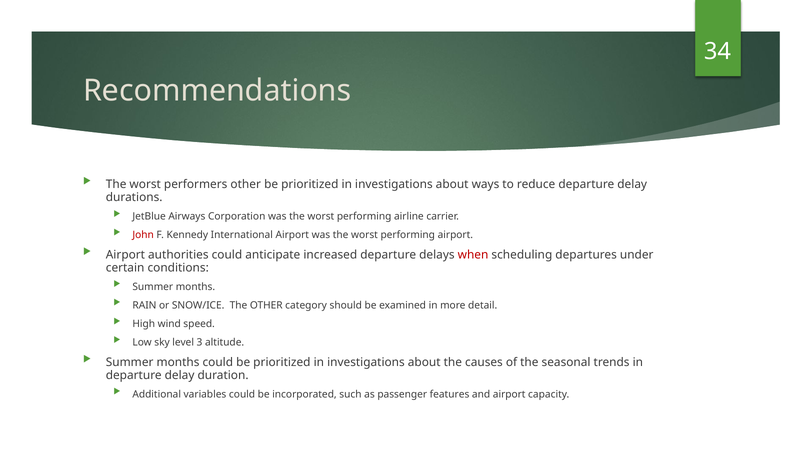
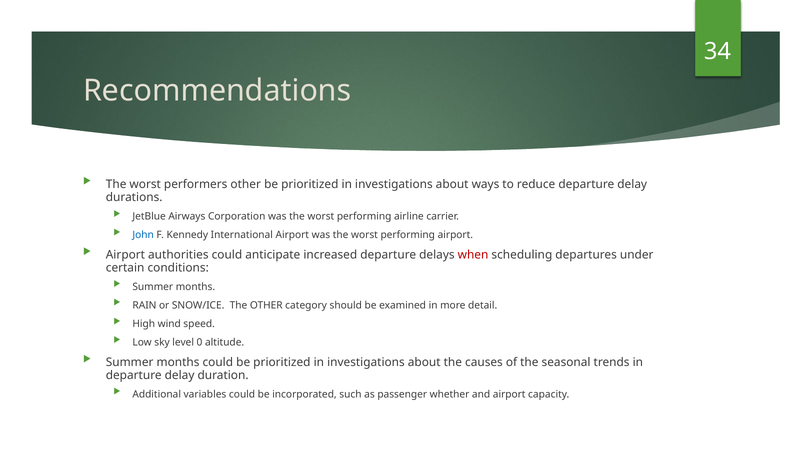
John colour: red -> blue (143, 235)
3: 3 -> 0 (199, 342)
features: features -> whether (450, 394)
